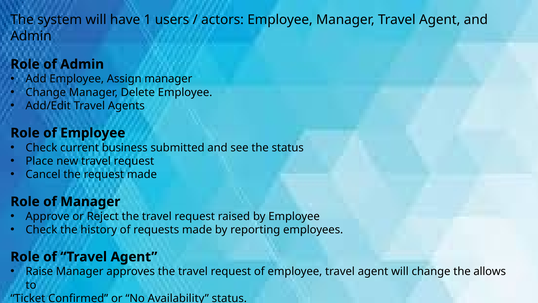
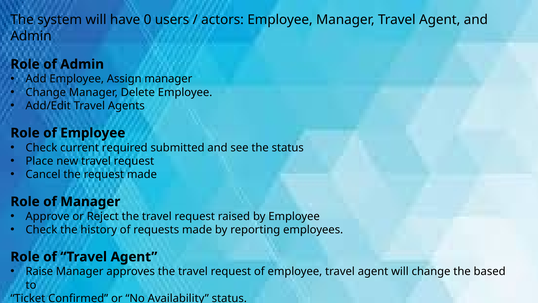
1: 1 -> 0 (148, 20)
business: business -> required (125, 147)
allows: allows -> based (490, 271)
